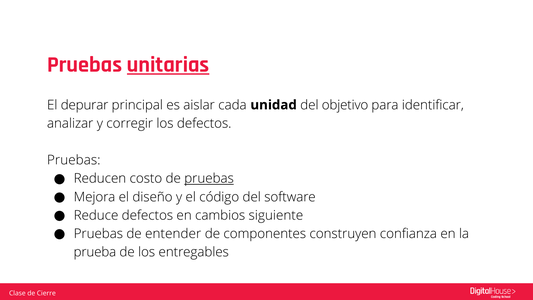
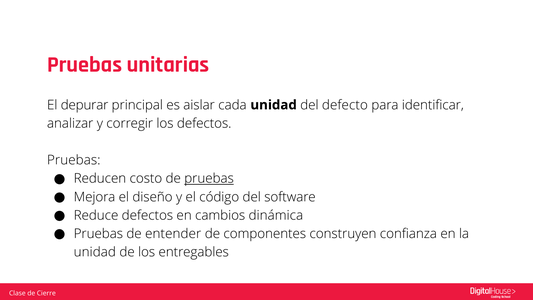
unitarias underline: present -> none (168, 64)
objetivo: objetivo -> defecto (345, 105)
siguiente: siguiente -> dinámica (276, 215)
prueba: prueba -> unidad (95, 252)
